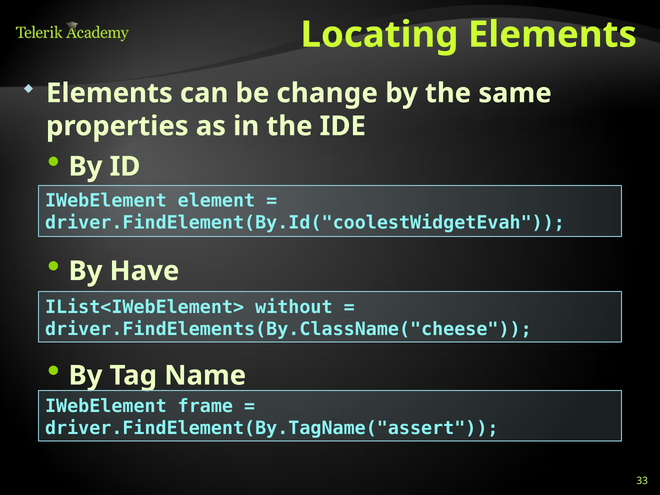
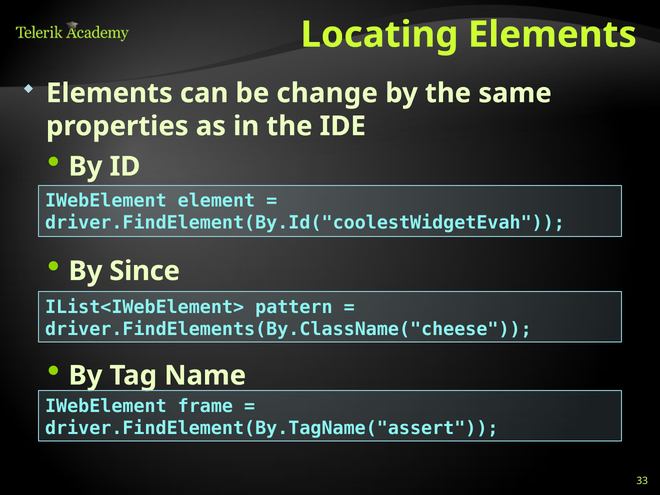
Have: Have -> Since (145, 271)
without: without -> pattern (294, 307)
